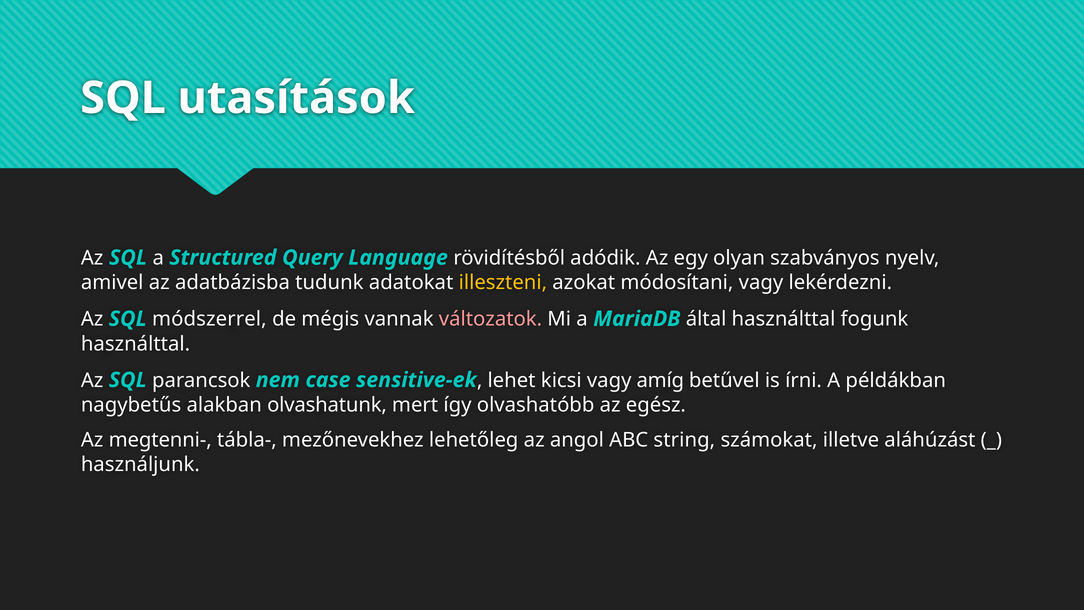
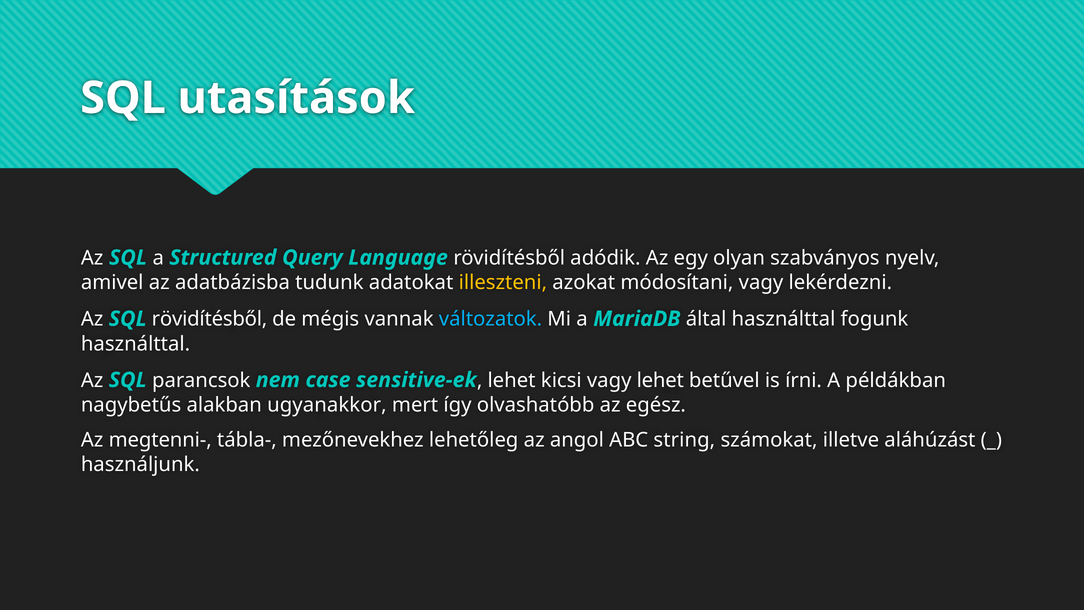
SQL módszerrel: módszerrel -> rövidítésből (210, 319)
változatok colour: pink -> light blue (490, 319)
vagy amíg: amíg -> lehet (660, 380)
olvashatunk: olvashatunk -> ugyanakkor (327, 405)
